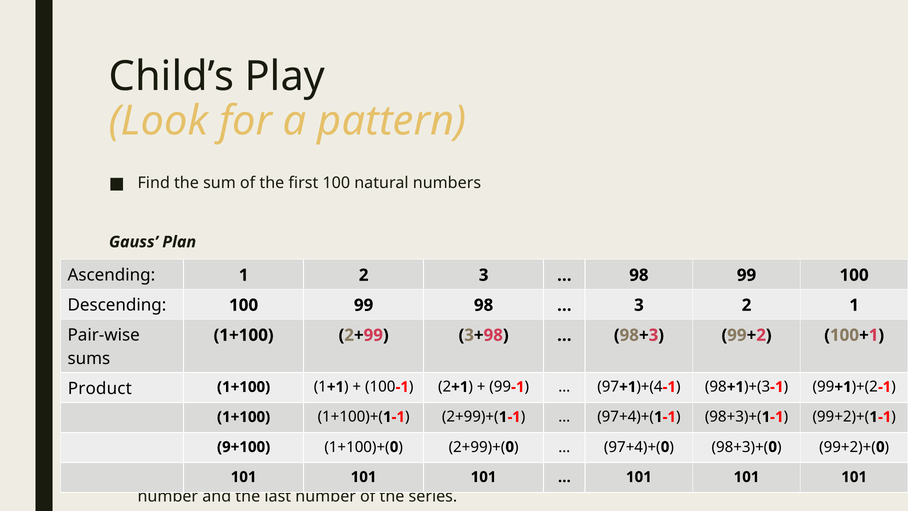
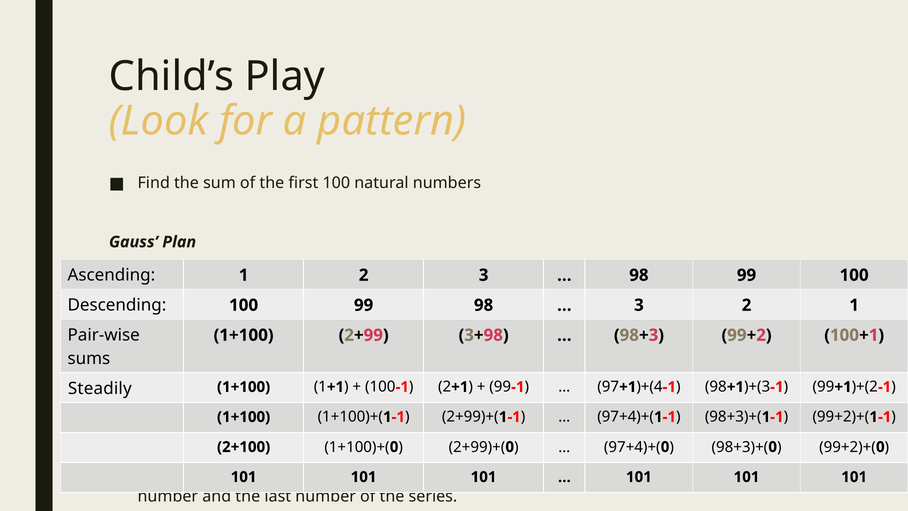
Product: Product -> Steadily (100, 388)
9+100: 9+100 -> 2+100 (244, 447)
